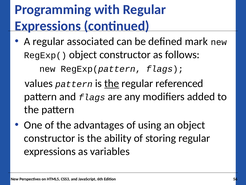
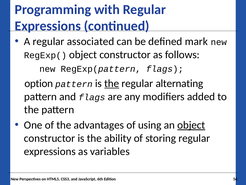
values: values -> option (39, 83)
referenced: referenced -> alternating (179, 83)
object underline: none -> present (191, 125)
